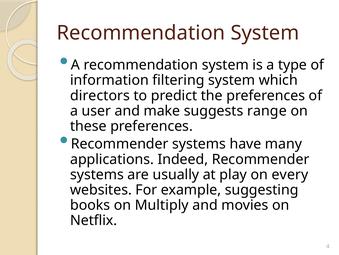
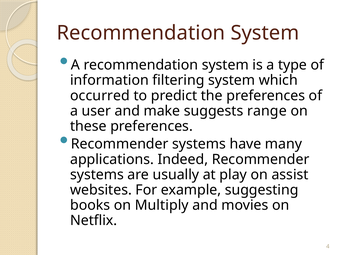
directors: directors -> occurred (100, 95)
every: every -> assist (290, 174)
